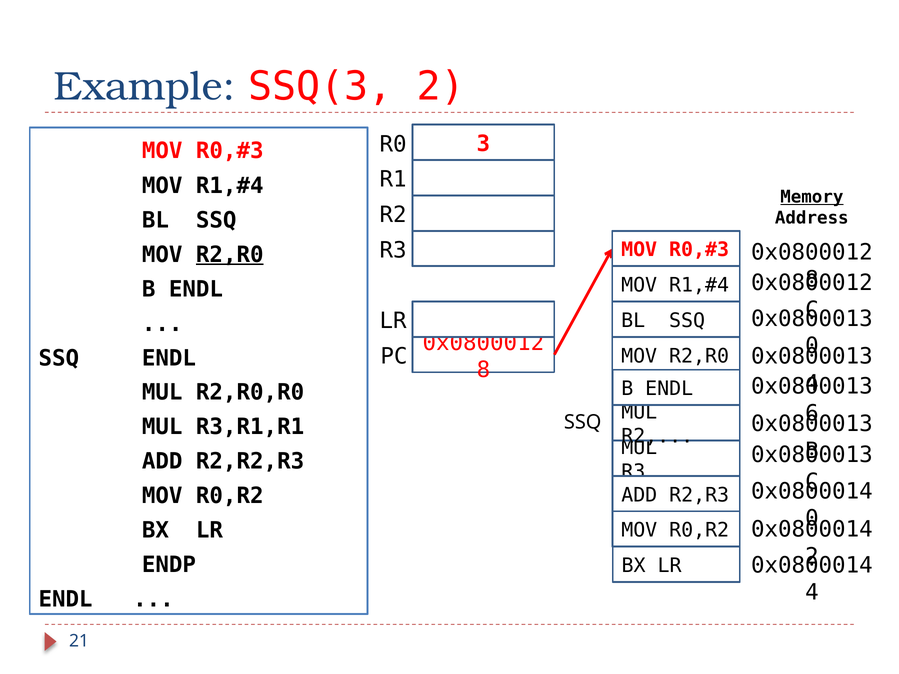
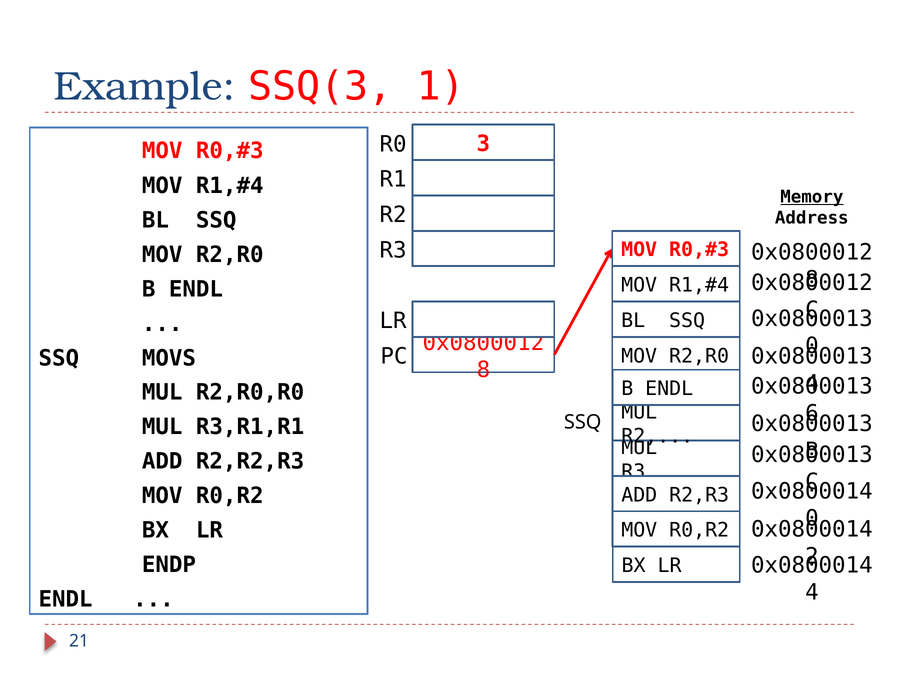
SSQ(3 2: 2 -> 1 (441, 87)
R2,R0 underline: present -> none (230, 255)
SSQ ENDL: ENDL -> MOVS (169, 358)
